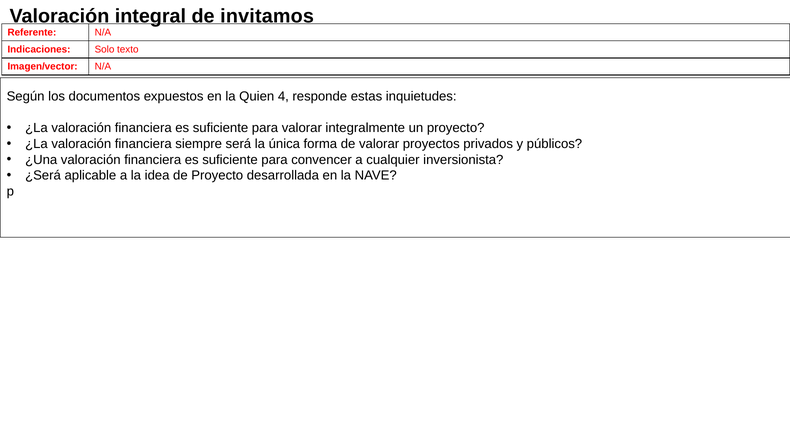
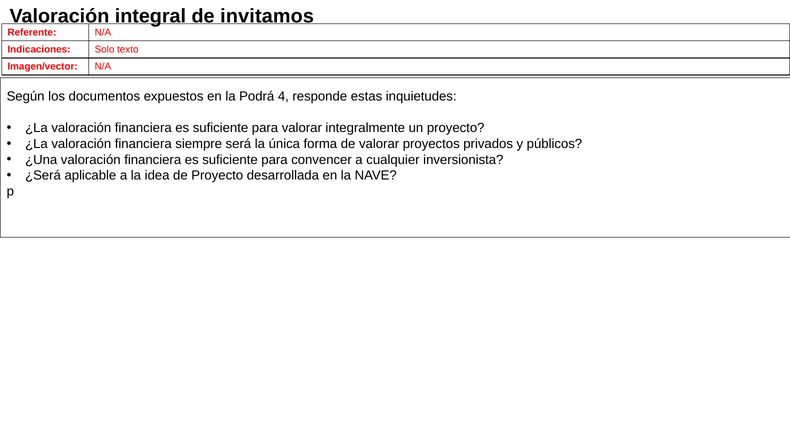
Quien: Quien -> Podrá (257, 96)
